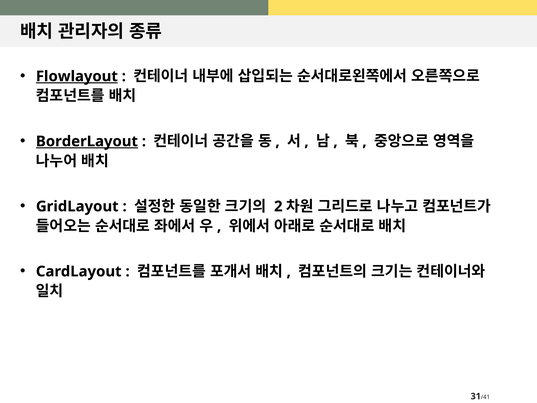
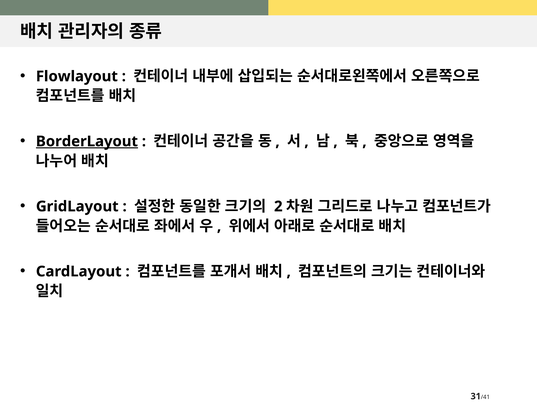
Flowlayout underline: present -> none (77, 76)
